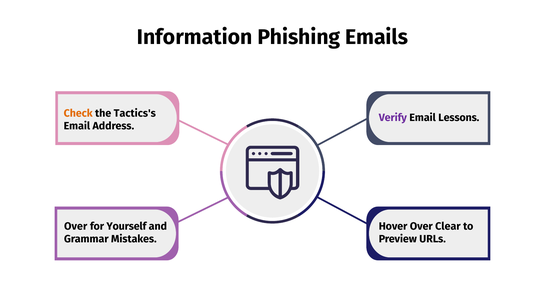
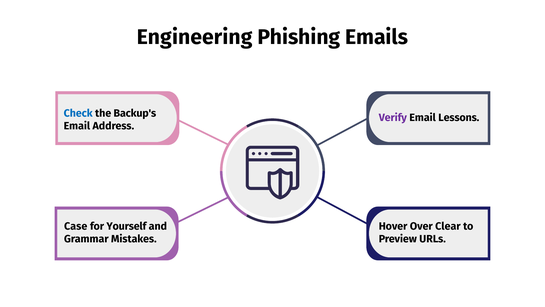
Information: Information -> Engineering (195, 37)
Check colour: orange -> blue (78, 113)
Tactics's: Tactics's -> Backup's (135, 113)
Over: Over -> Case (76, 226)
